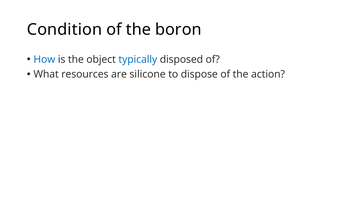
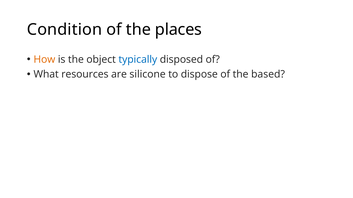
boron: boron -> places (178, 30)
How colour: blue -> orange (44, 60)
action: action -> based (268, 74)
